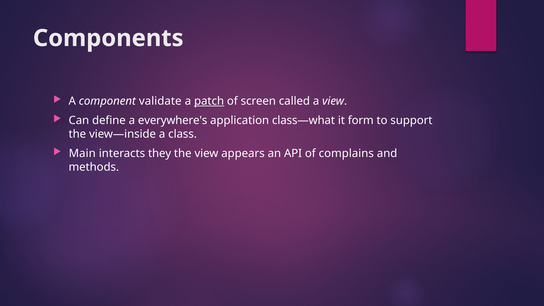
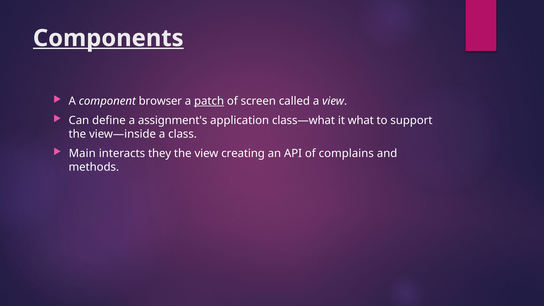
Components underline: none -> present (108, 38)
validate: validate -> browser (160, 101)
everywhere's: everywhere's -> assignment's (173, 121)
form: form -> what (361, 121)
appears: appears -> creating (243, 153)
